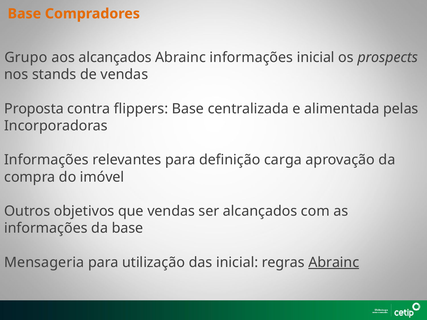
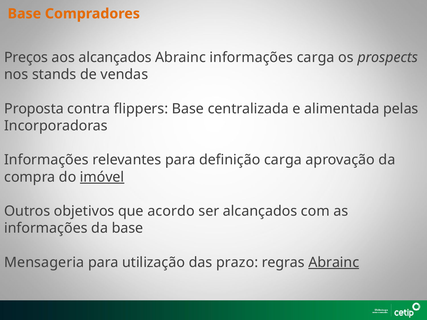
Grupo: Grupo -> Preços (26, 58)
informações inicial: inicial -> carga (316, 58)
imóvel underline: none -> present (102, 177)
que vendas: vendas -> acordo (171, 211)
das inicial: inicial -> prazo (237, 263)
